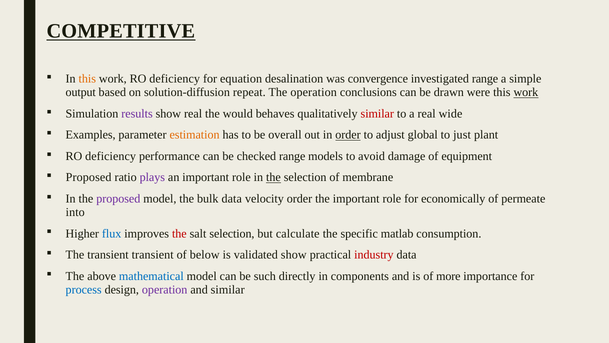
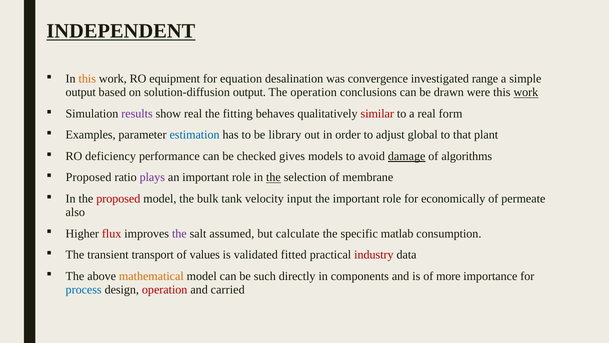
COMPETITIVE: COMPETITIVE -> INDEPENDENT (121, 31)
work RO deficiency: deficiency -> equipment (175, 79)
solution-diffusion repeat: repeat -> output (249, 92)
would: would -> fitting (238, 114)
wide: wide -> form (451, 114)
estimation colour: orange -> blue (195, 135)
overall: overall -> library (285, 135)
order underline: present -> none (348, 135)
just: just -> that (462, 135)
checked range: range -> gives (292, 156)
damage underline: none -> present (407, 156)
equipment: equipment -> algorithms (467, 156)
proposed colour: purple -> red (118, 198)
bulk data: data -> tank (232, 198)
velocity order: order -> input (299, 198)
into: into -> also (75, 212)
flux colour: blue -> red (112, 233)
the colour: red -> purple (179, 233)
salt selection: selection -> assumed (232, 233)
transient transient: transient -> transport (153, 254)
below: below -> values (205, 254)
validated show: show -> fitted (294, 254)
mathematical colour: blue -> orange (151, 276)
operation colour: purple -> red (165, 289)
and similar: similar -> carried (228, 289)
